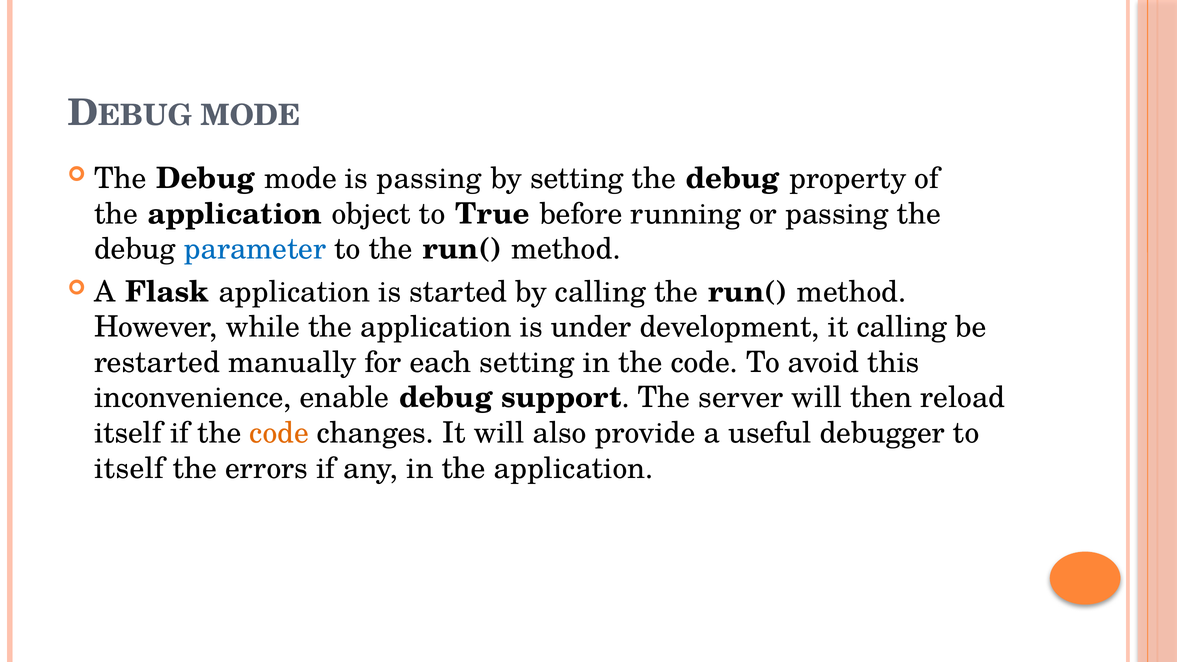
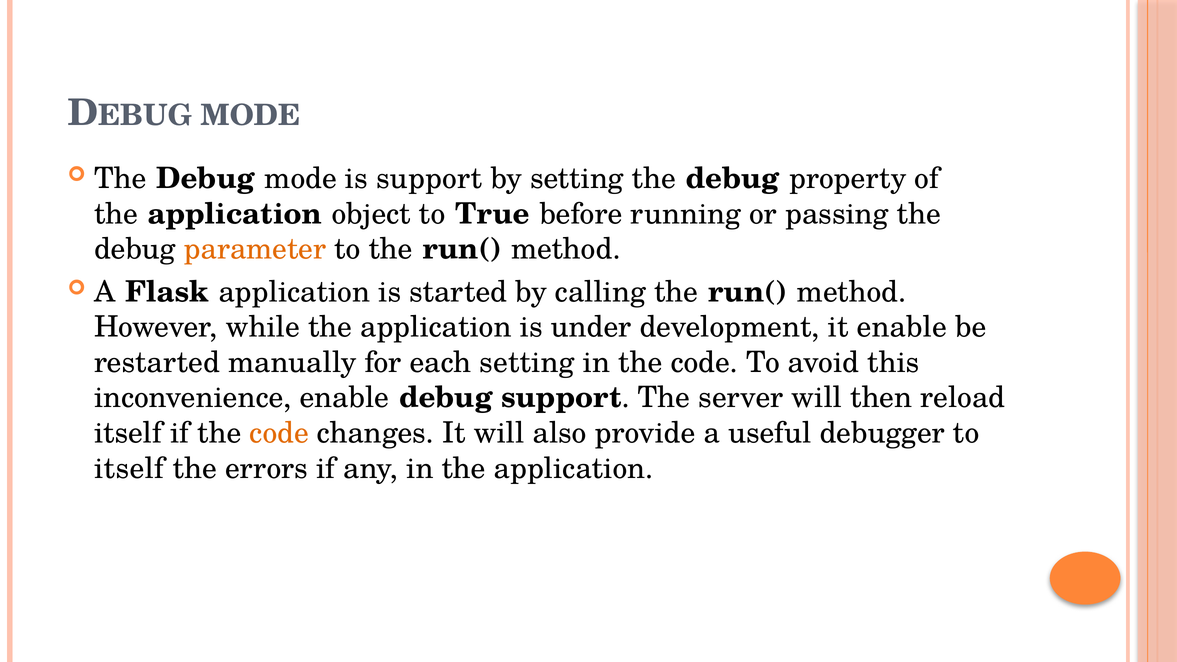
is passing: passing -> support (429, 179)
parameter colour: blue -> orange (255, 249)
it calling: calling -> enable (902, 327)
